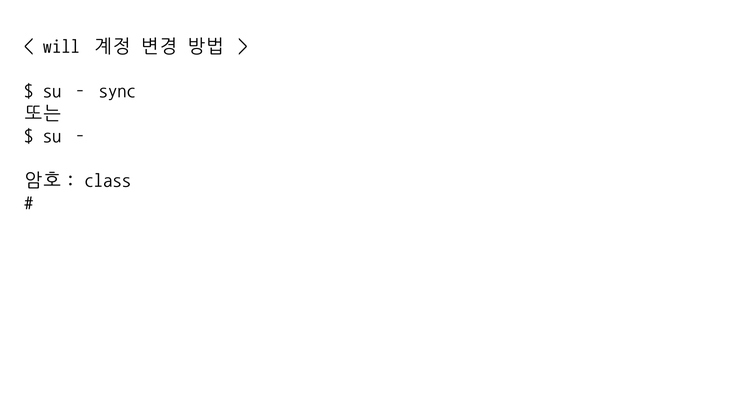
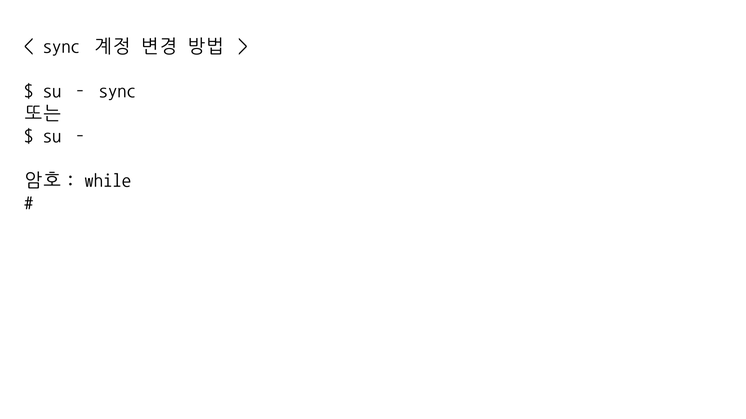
will: will -> sync (61, 46)
class: class -> while (108, 180)
